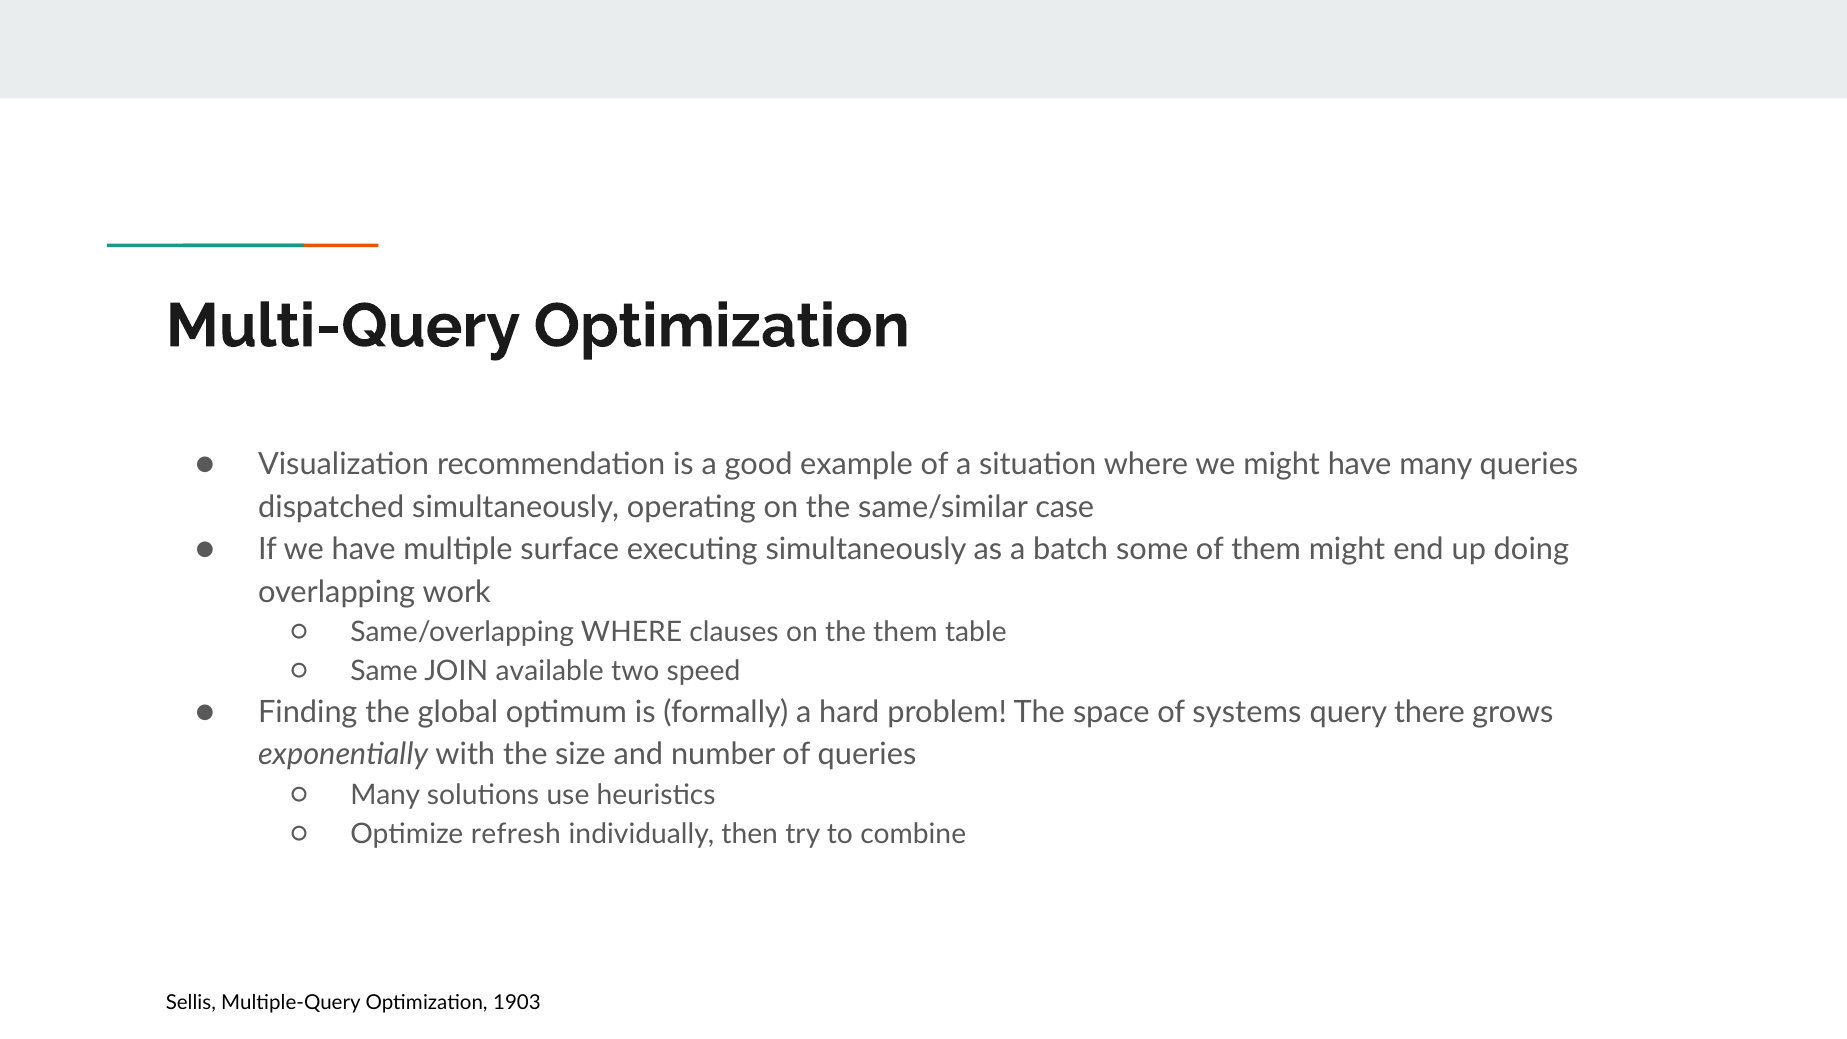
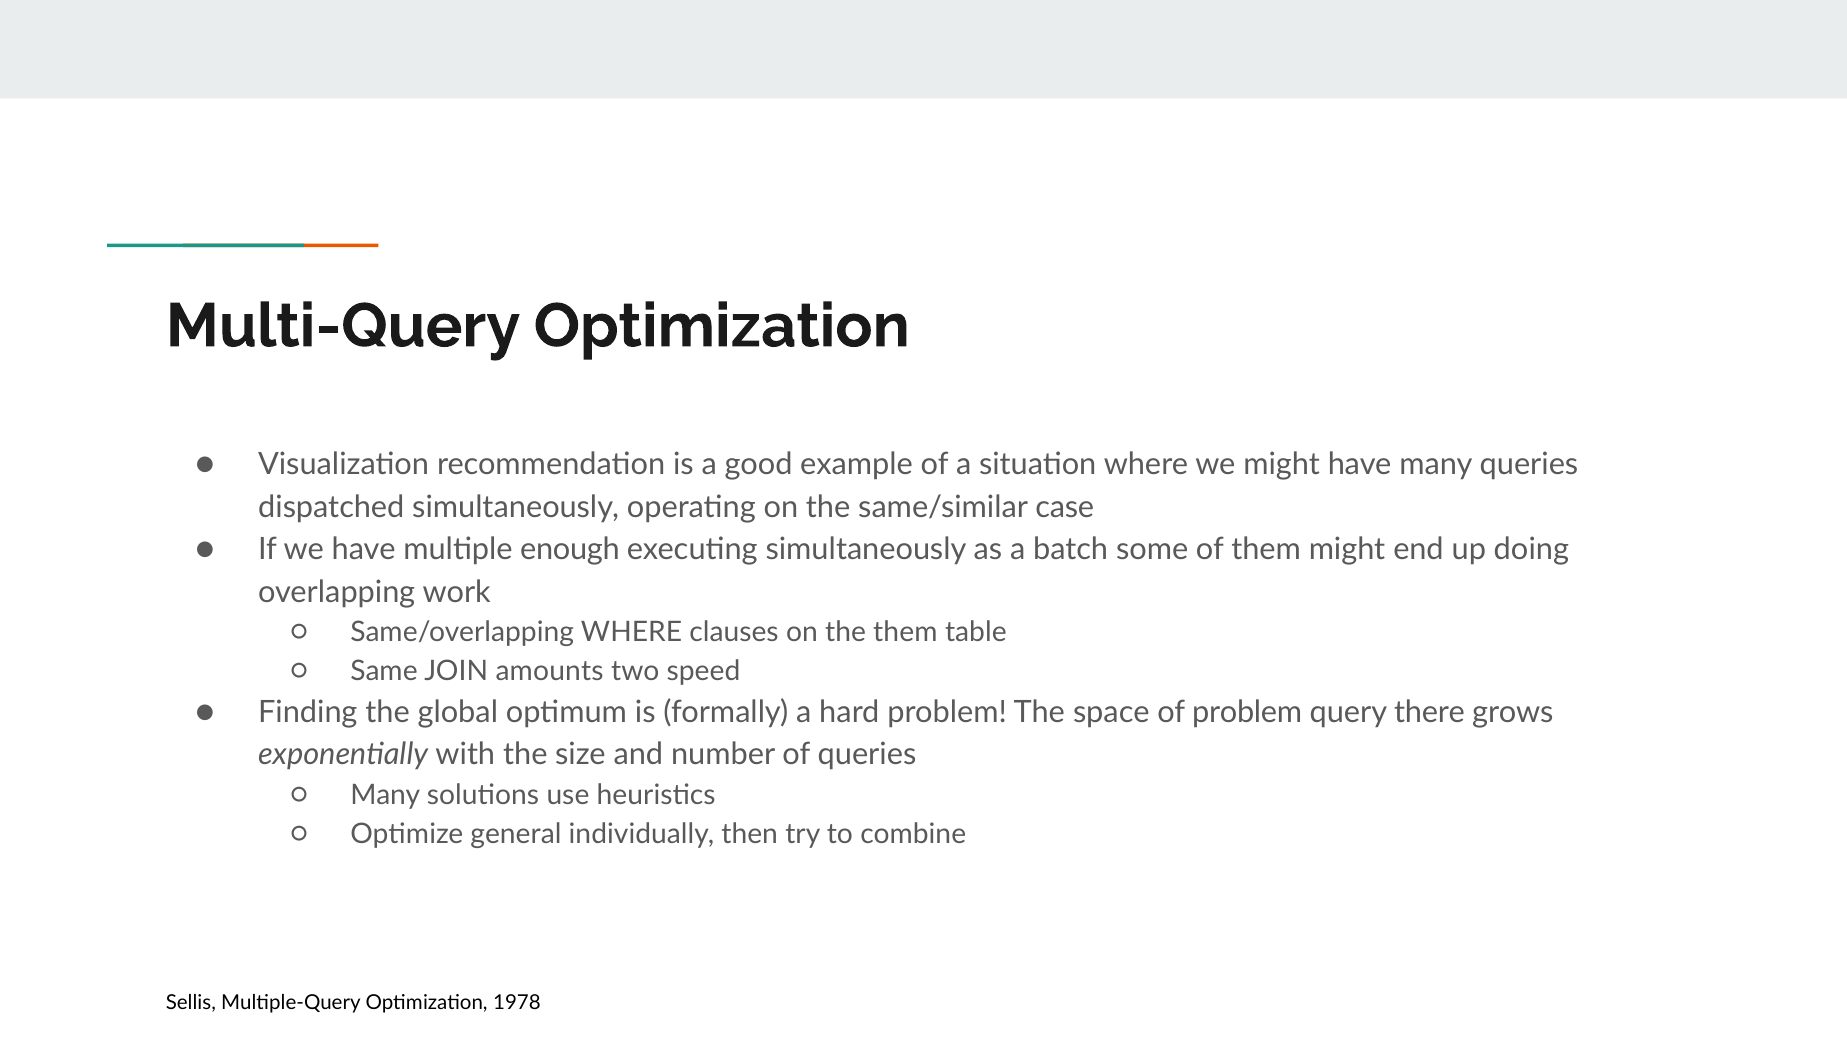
surface: surface -> enough (570, 549)
available: available -> amounts (550, 671)
of systems: systems -> problem (1247, 712)
refresh: refresh -> general (516, 834)
1903: 1903 -> 1978 (517, 1003)
